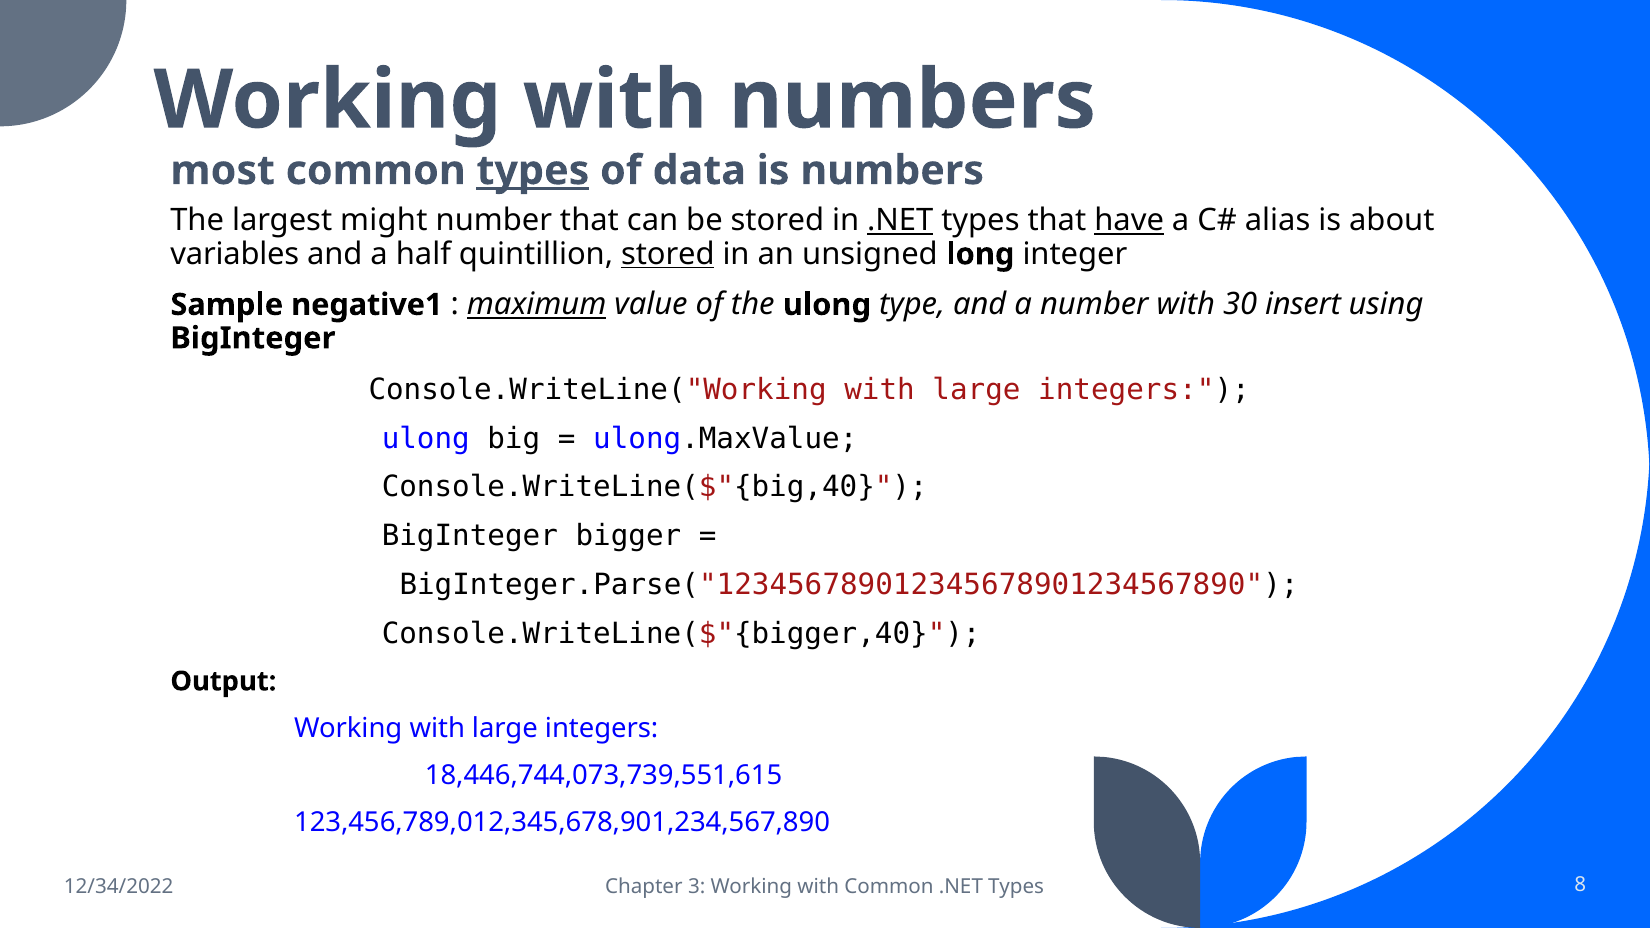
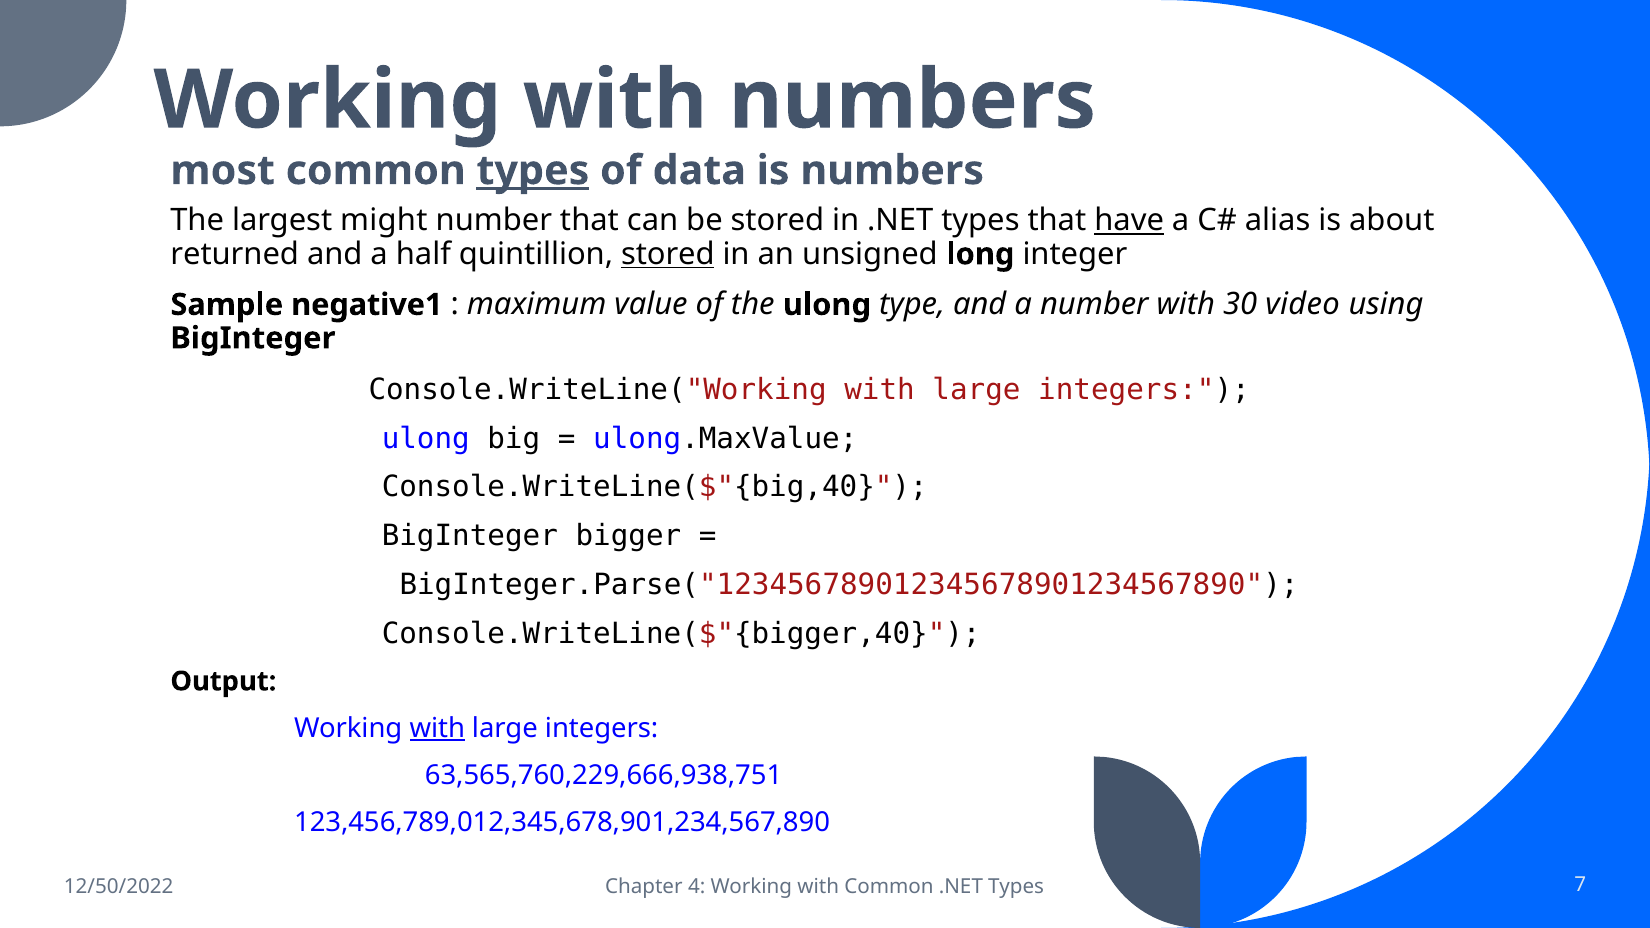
.NET underline: present -> none (900, 221)
variables: variables -> returned (235, 254)
maximum underline: present -> none (537, 305)
insert: insert -> video (1303, 305)
with underline: none -> present (437, 728)
18,446,744,073,739,551,615: 18,446,744,073,739,551,615 -> 63,565,760,229,666,938,751 (604, 775)
12/34/2022: 12/34/2022 -> 12/50/2022 (119, 886)
3: 3 -> 4 (697, 886)
8: 8 -> 7 (1580, 885)
